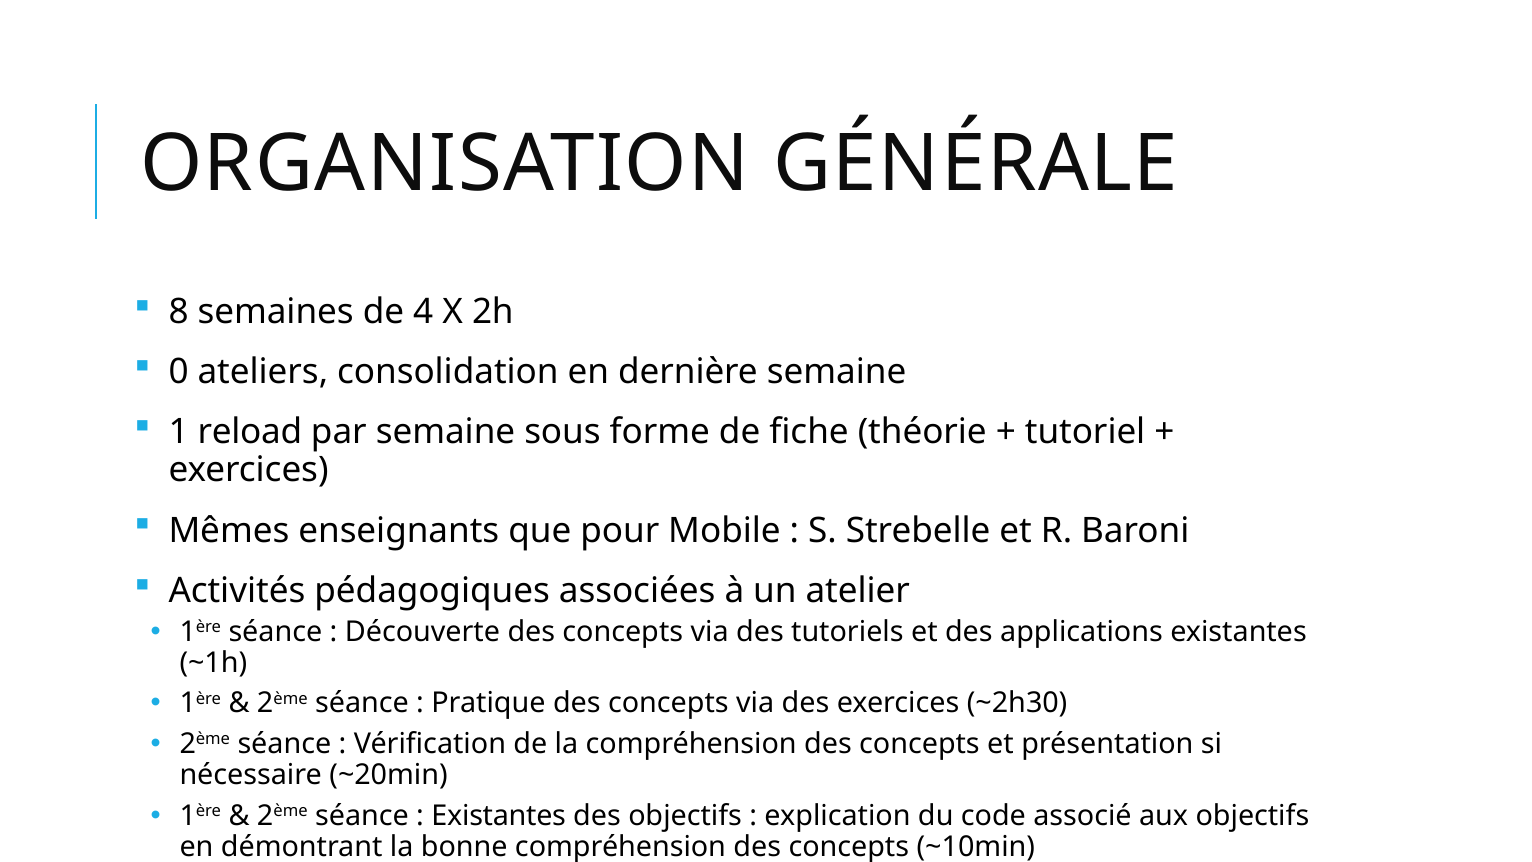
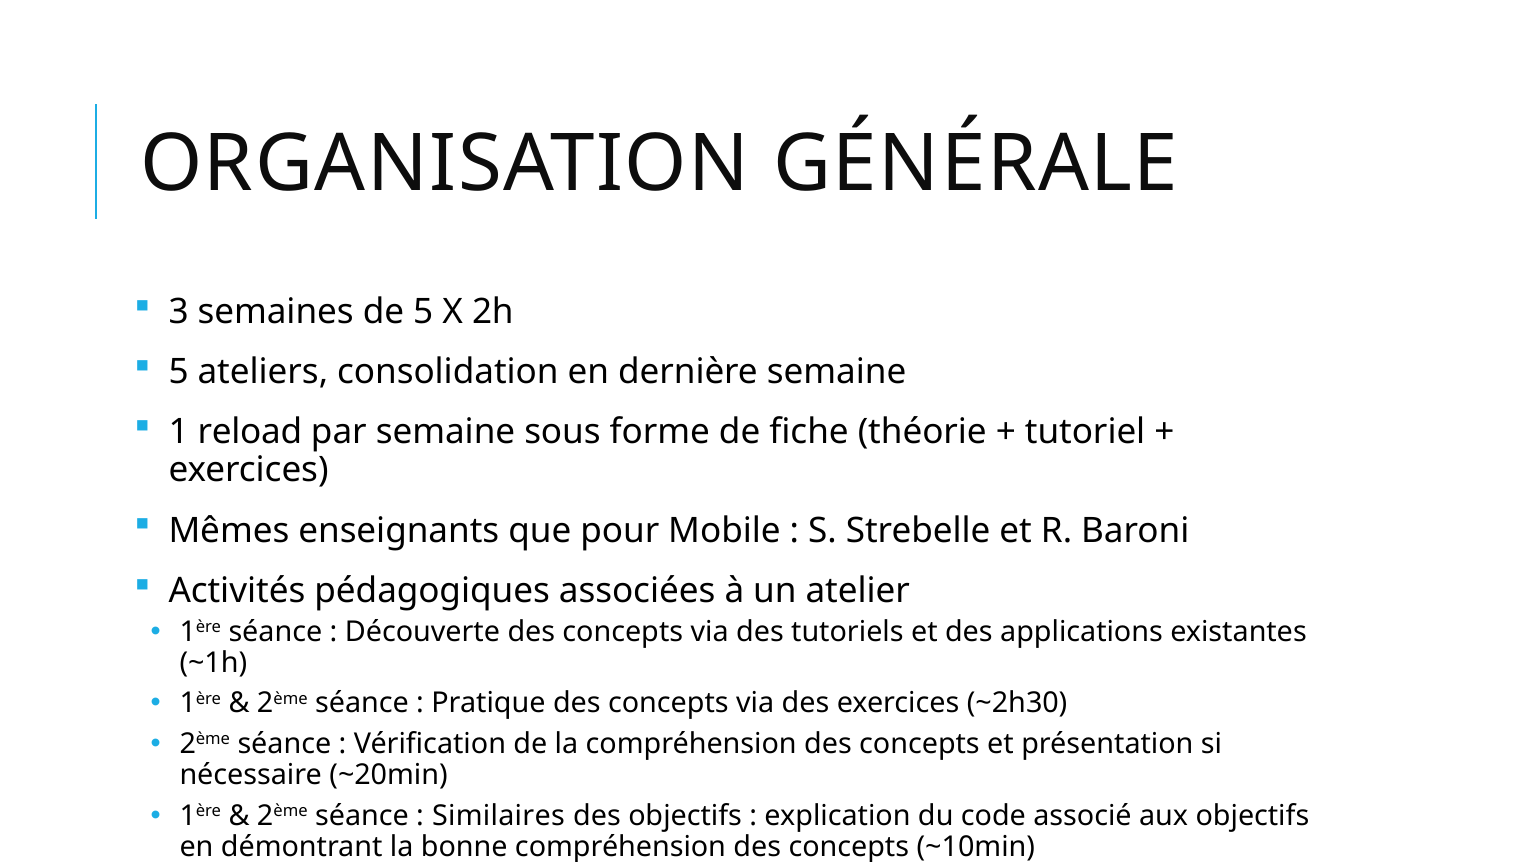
8: 8 -> 3 (179, 312)
de 4: 4 -> 5 (423, 312)
0: 0 -> 5 (179, 372)
Existantes: Existantes -> Similaires (498, 816)
